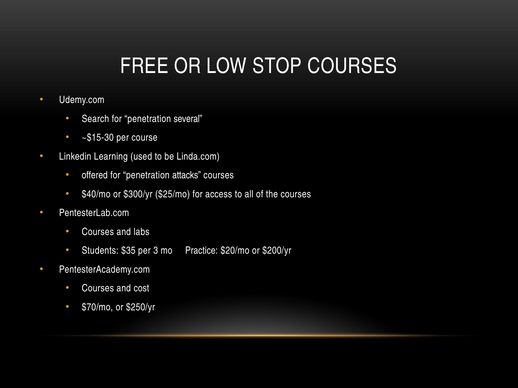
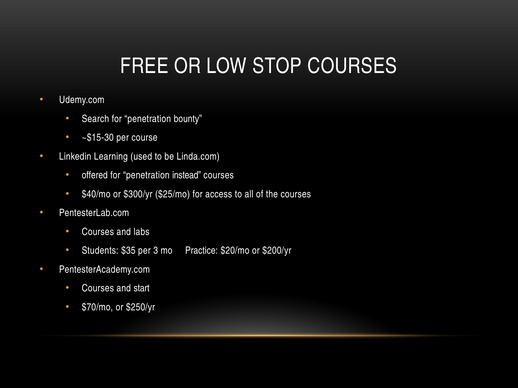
several: several -> bounty (188, 119)
attacks: attacks -> instead (187, 175)
cost: cost -> start (142, 289)
